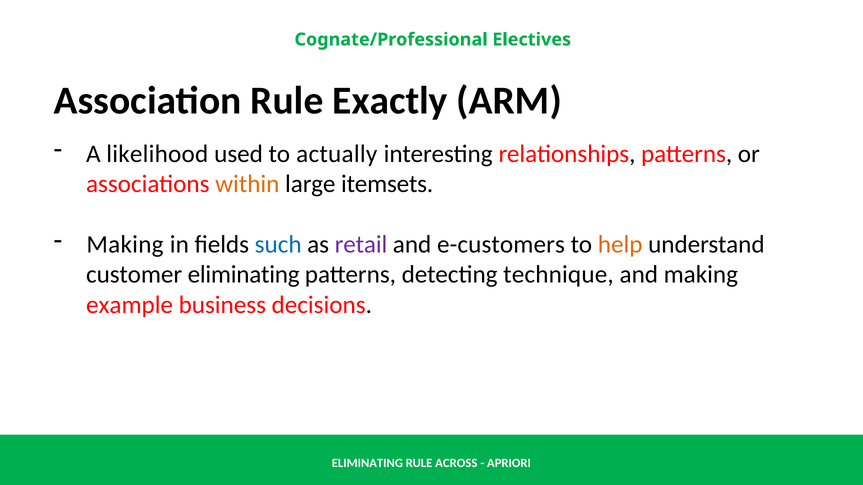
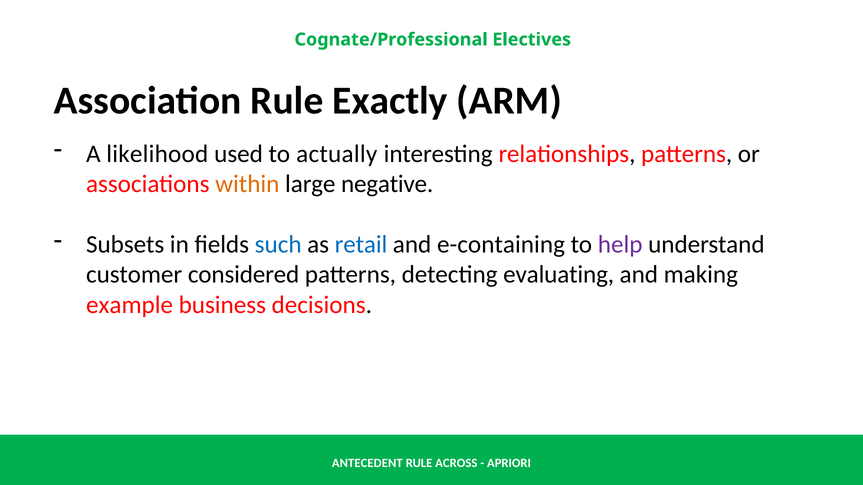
itemsets: itemsets -> negative (387, 184)
Making: Making -> Subsets (125, 245)
retail colour: purple -> blue (361, 245)
e-customers: e-customers -> e-containing (501, 245)
help colour: orange -> purple (620, 245)
customer eliminating: eliminating -> considered (244, 275)
technique: technique -> evaluating (559, 275)
ELIMINATING: ELIMINATING -> ANTECEDENT (367, 464)
